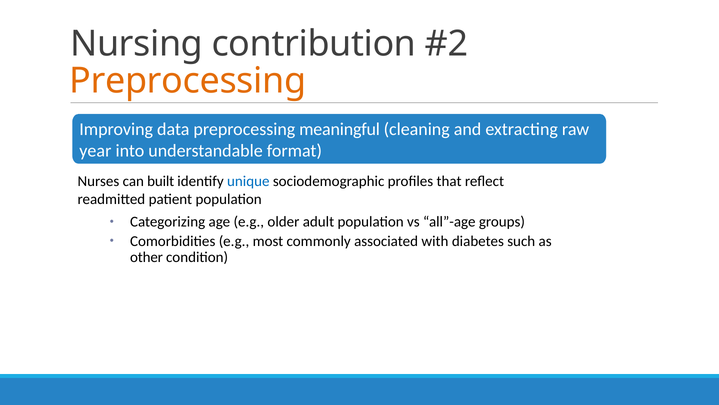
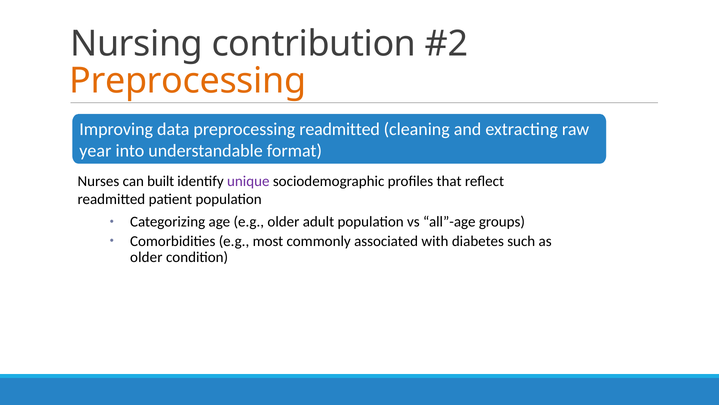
preprocessing meaningful: meaningful -> readmitted (340, 129)
unique colour: blue -> purple (248, 181)
other: other -> older (146, 257)
